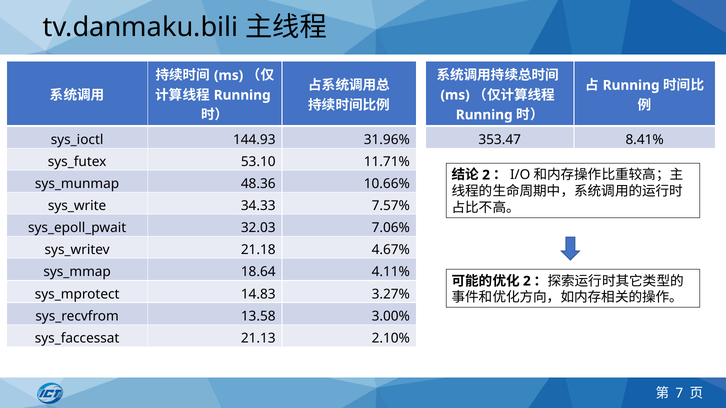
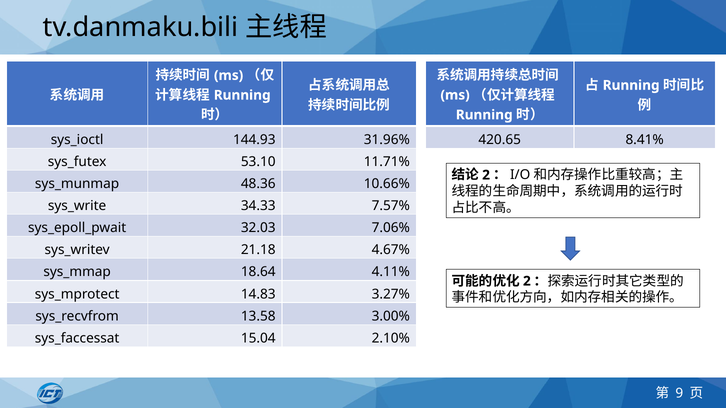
353.47: 353.47 -> 420.65 (500, 140)
21.13: 21.13 -> 15.04 (258, 338)
7: 7 -> 9 (679, 394)
